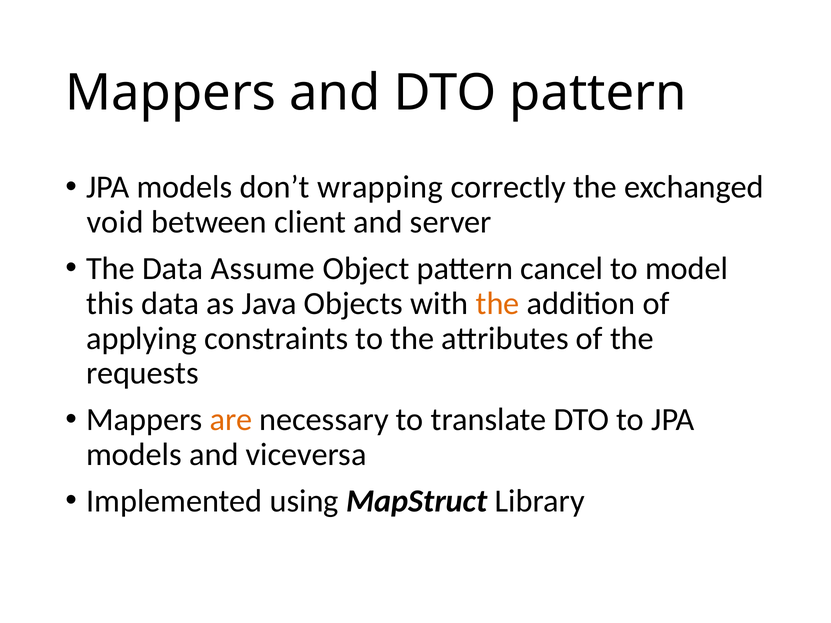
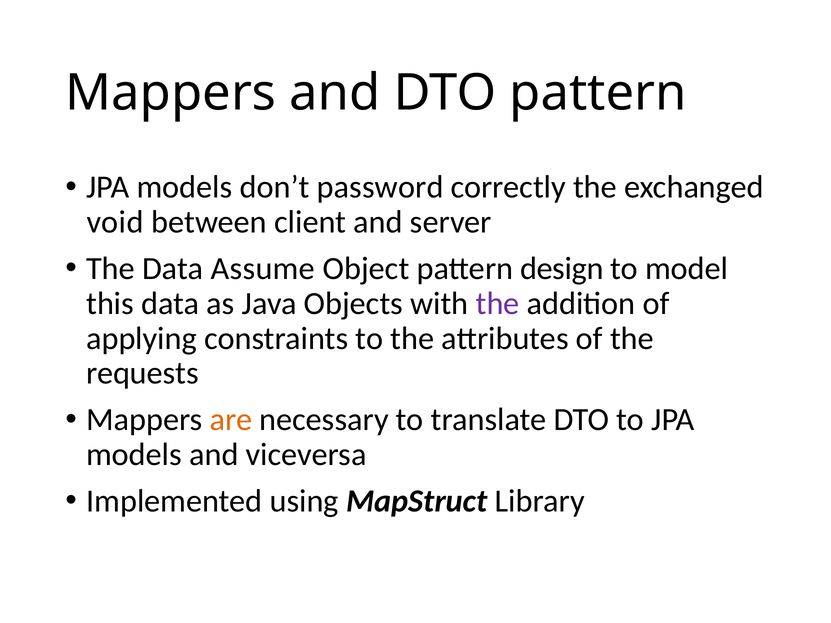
wrapping: wrapping -> password (380, 187)
cancel: cancel -> design (562, 269)
the colour: orange -> purple (498, 304)
